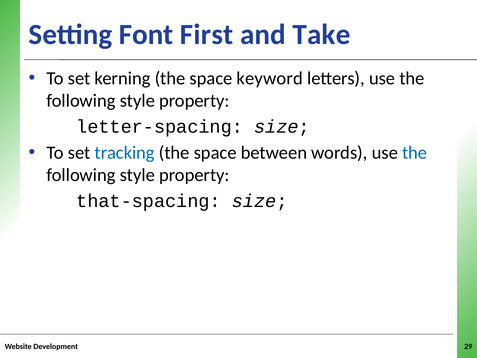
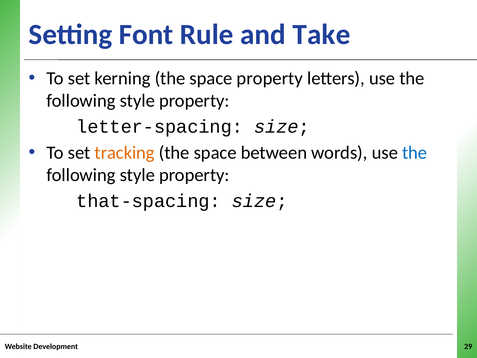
First: First -> Rule (207, 35)
space keyword: keyword -> property (270, 78)
tracking colour: blue -> orange (125, 153)
